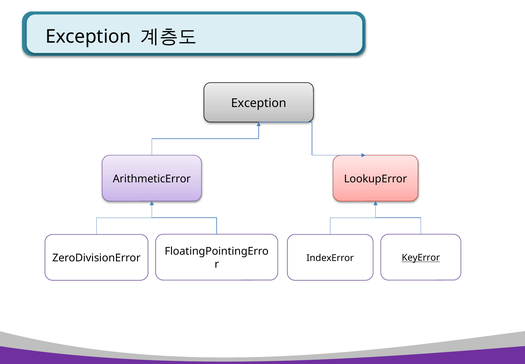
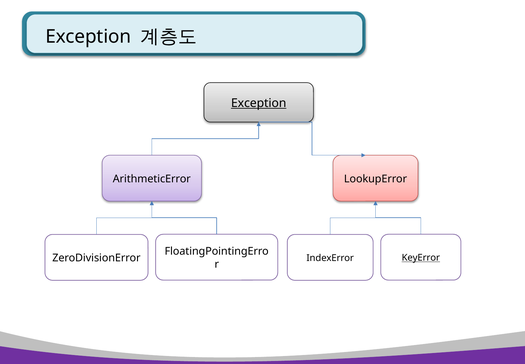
Exception underline: none -> present (259, 103)
